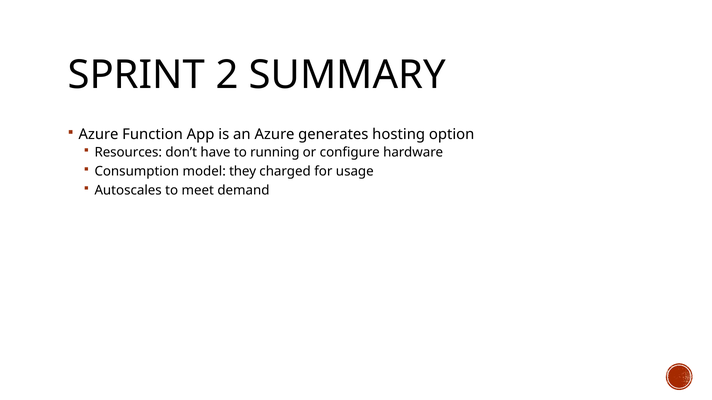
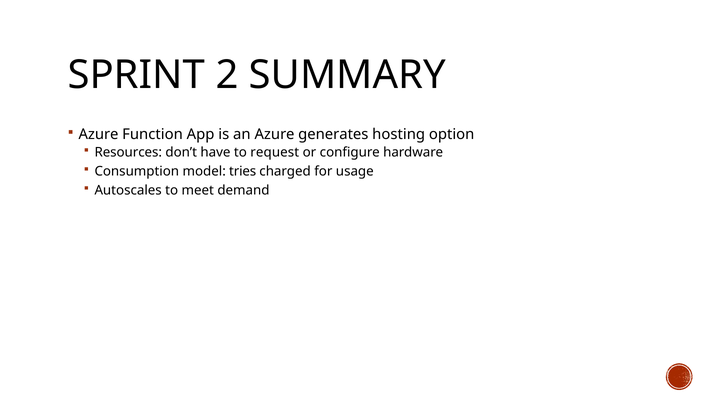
running: running -> request (275, 153)
they: they -> tries (243, 172)
